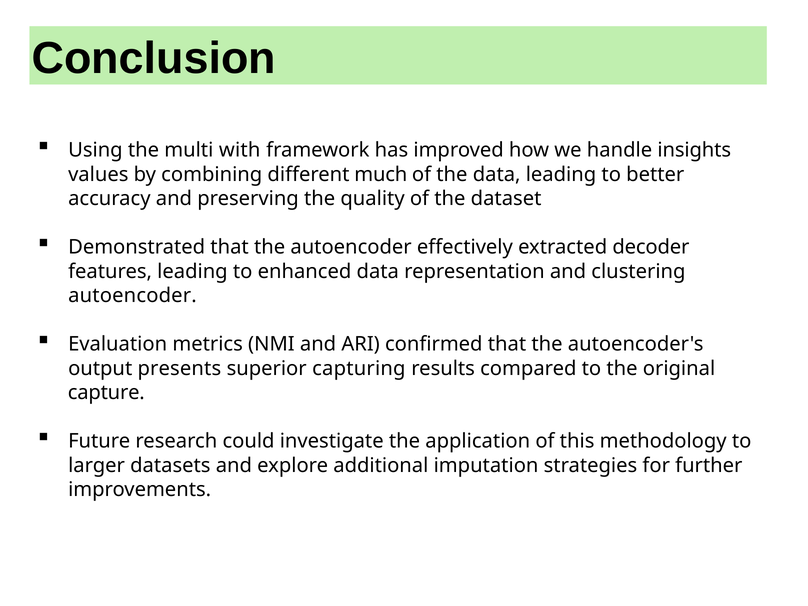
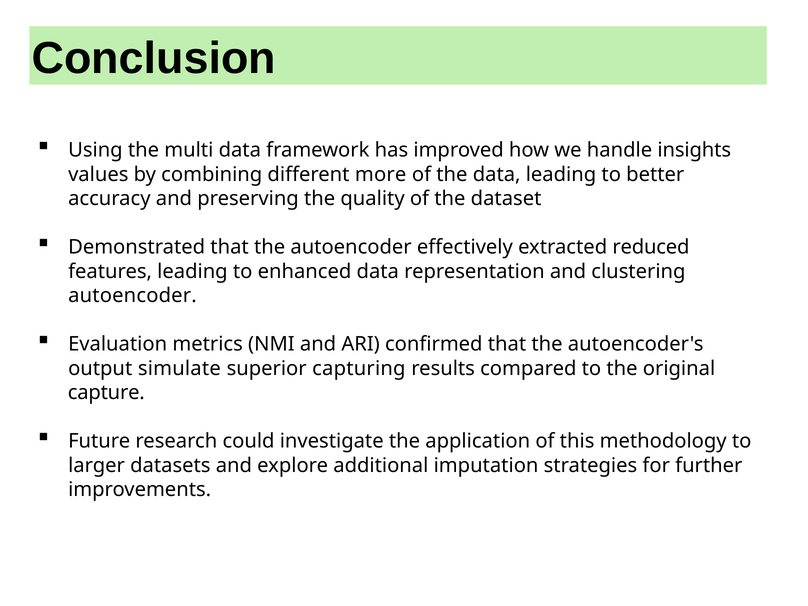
multi with: with -> data (240, 150)
much: much -> more (381, 175)
decoder: decoder -> reduced (651, 247)
presents: presents -> simulate (179, 368)
